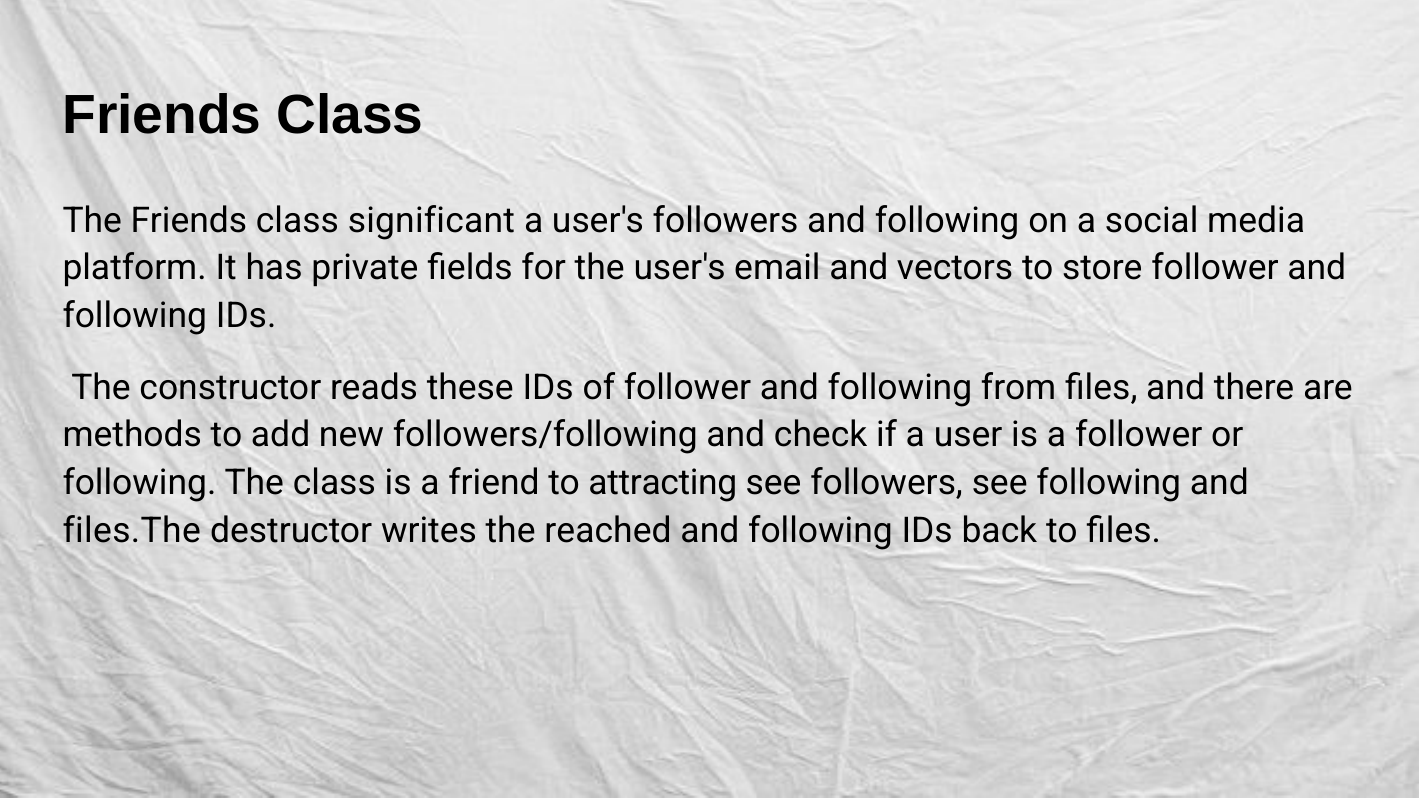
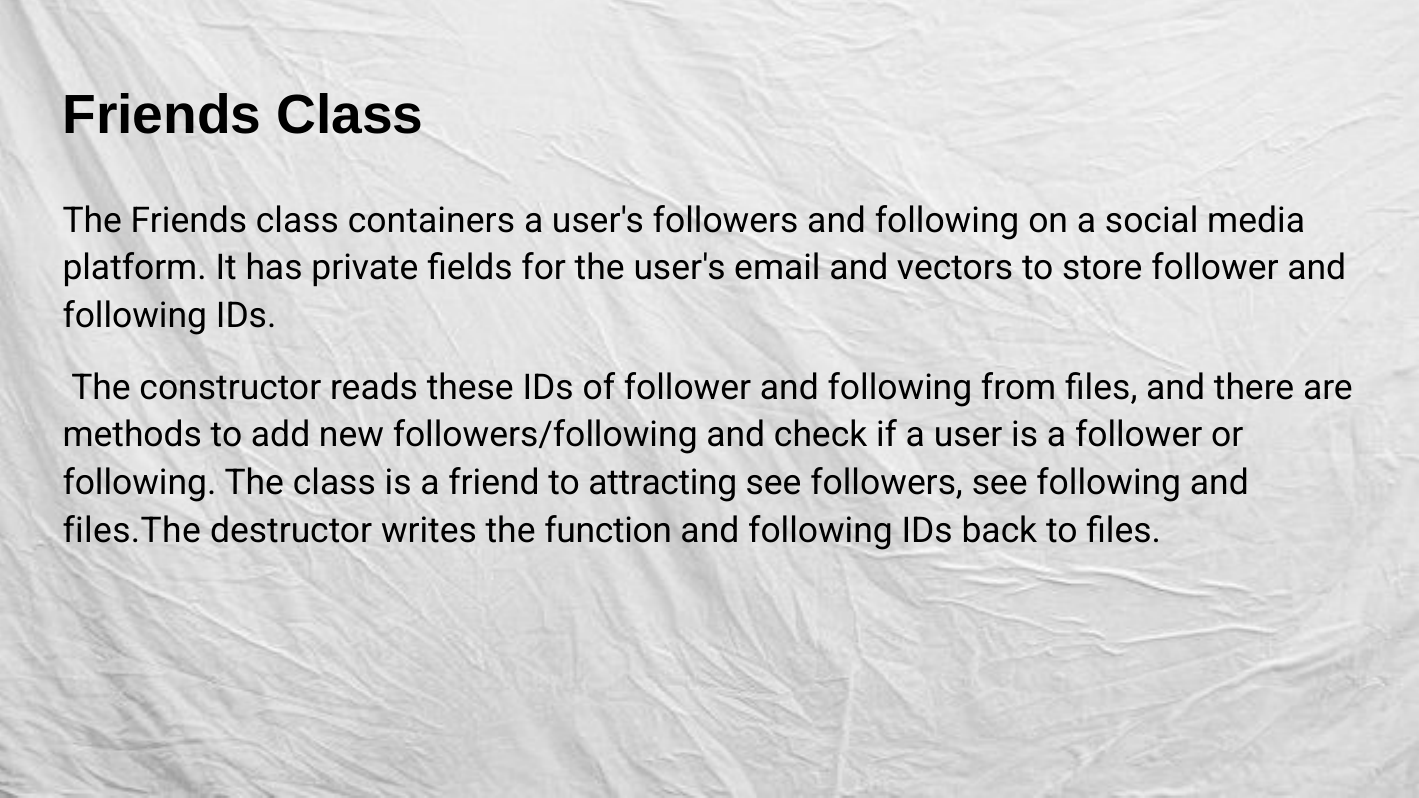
significant: significant -> containers (431, 220)
reached: reached -> function (608, 531)
